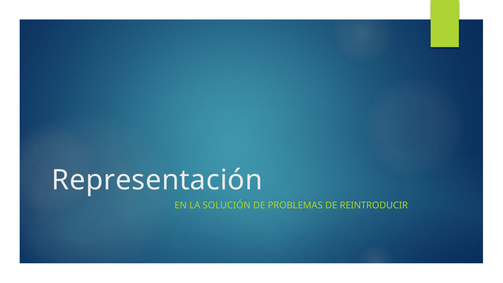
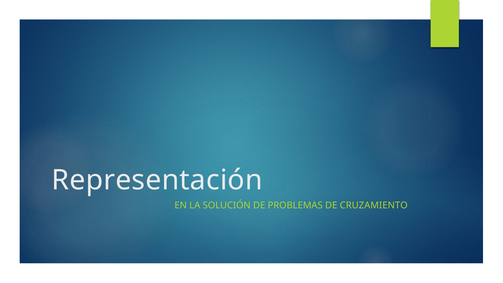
REINTRODUCIR: REINTRODUCIR -> CRUZAMIENTO (374, 205)
